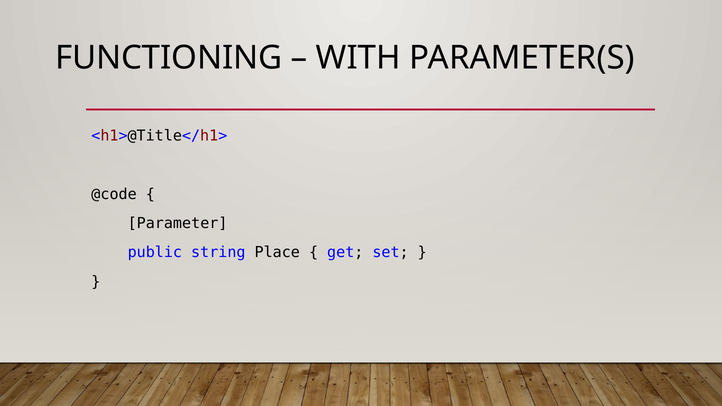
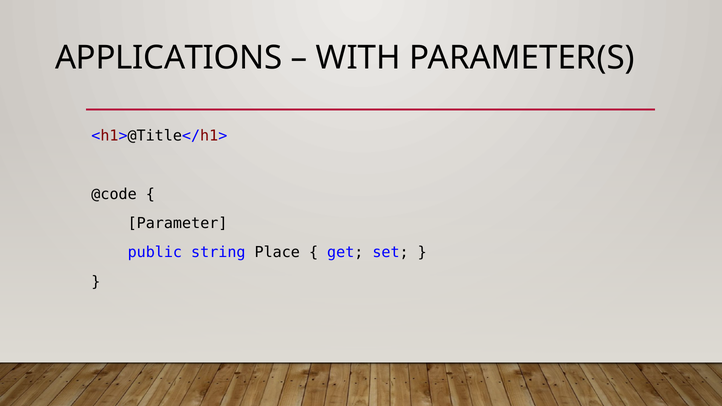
FUNCTIONING: FUNCTIONING -> APPLICATIONS (169, 58)
